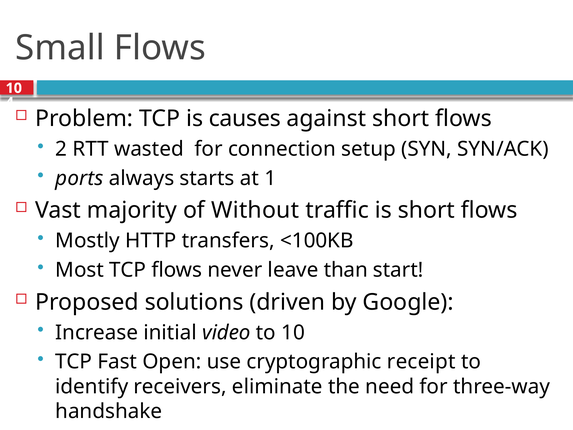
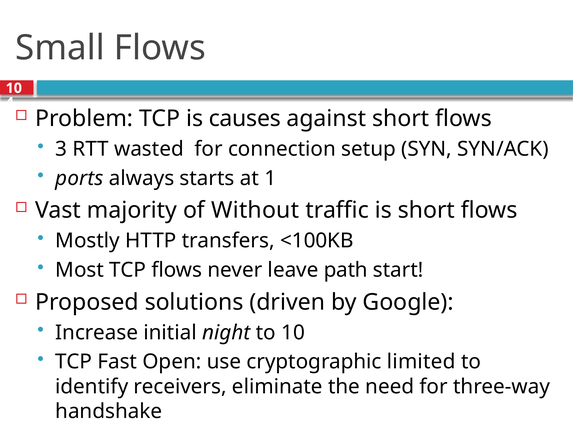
2: 2 -> 3 (61, 149)
than: than -> path (346, 270)
video: video -> night (226, 332)
receipt: receipt -> limited (421, 362)
